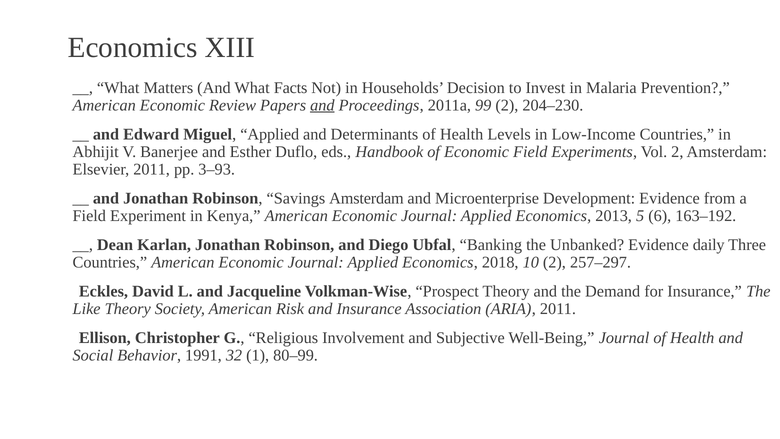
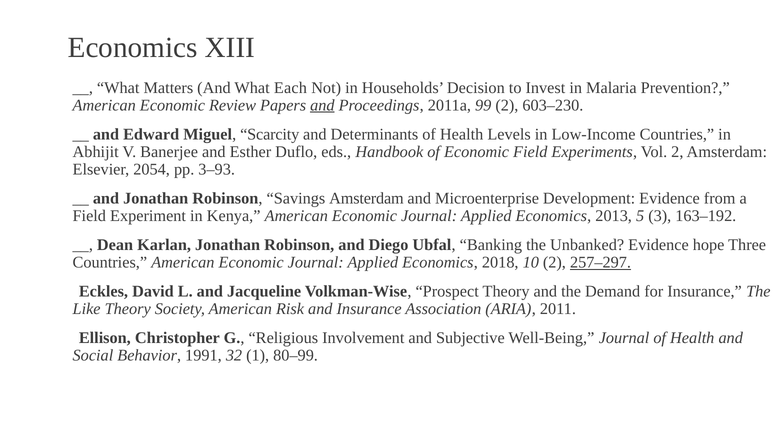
Facts: Facts -> Each (290, 88)
204–230: 204–230 -> 603–230 (553, 105)
Miguel Applied: Applied -> Scarcity (270, 134)
Elsevier 2011: 2011 -> 2054 (152, 169)
6: 6 -> 3 (660, 216)
daily: daily -> hope (709, 245)
257–297 underline: none -> present (601, 262)
